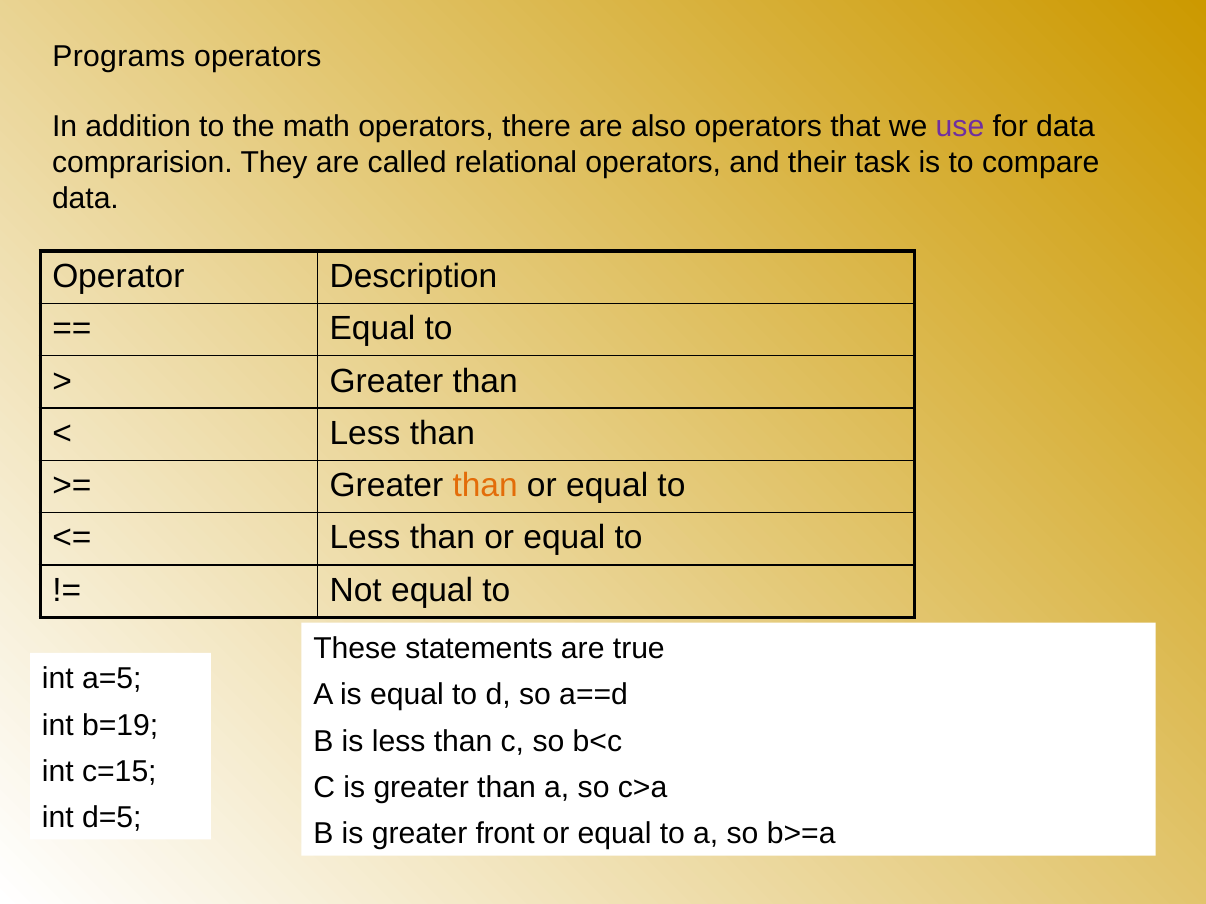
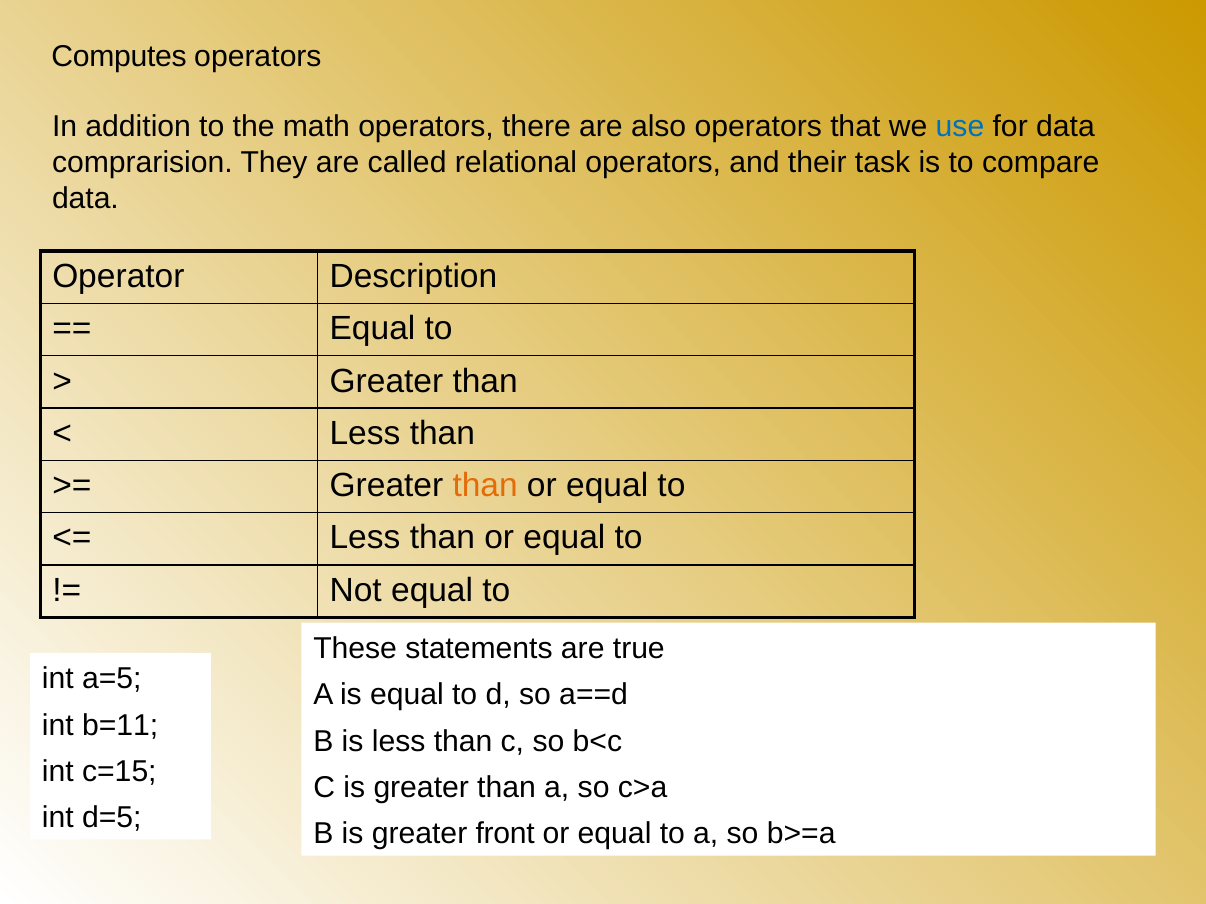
Programs: Programs -> Computes (119, 56)
use colour: purple -> blue (960, 127)
b=19: b=19 -> b=11 (120, 726)
